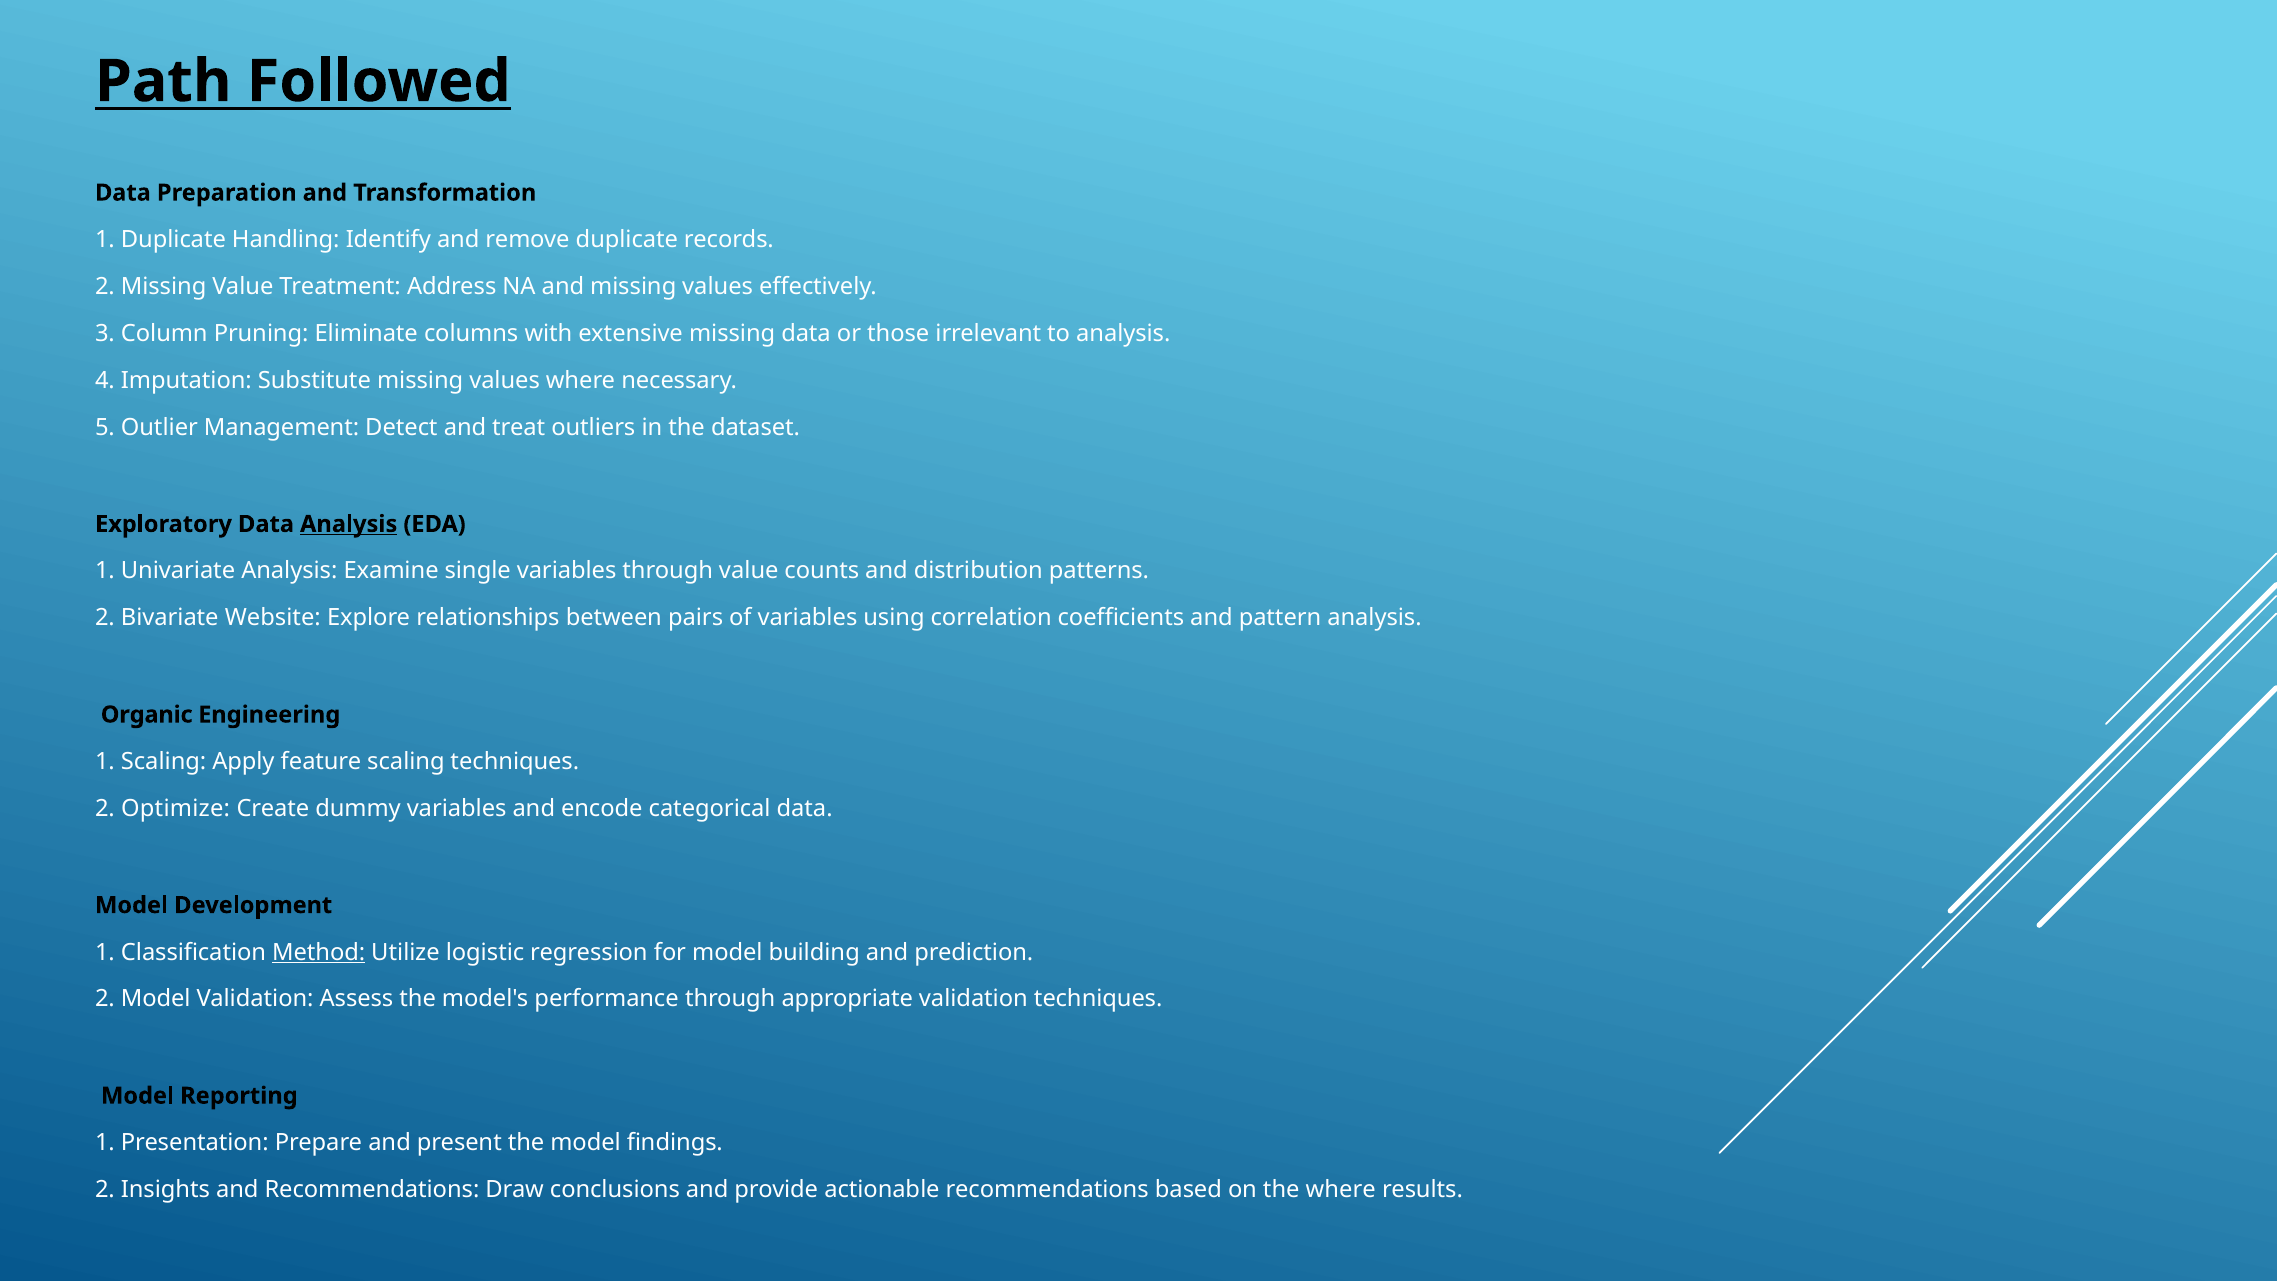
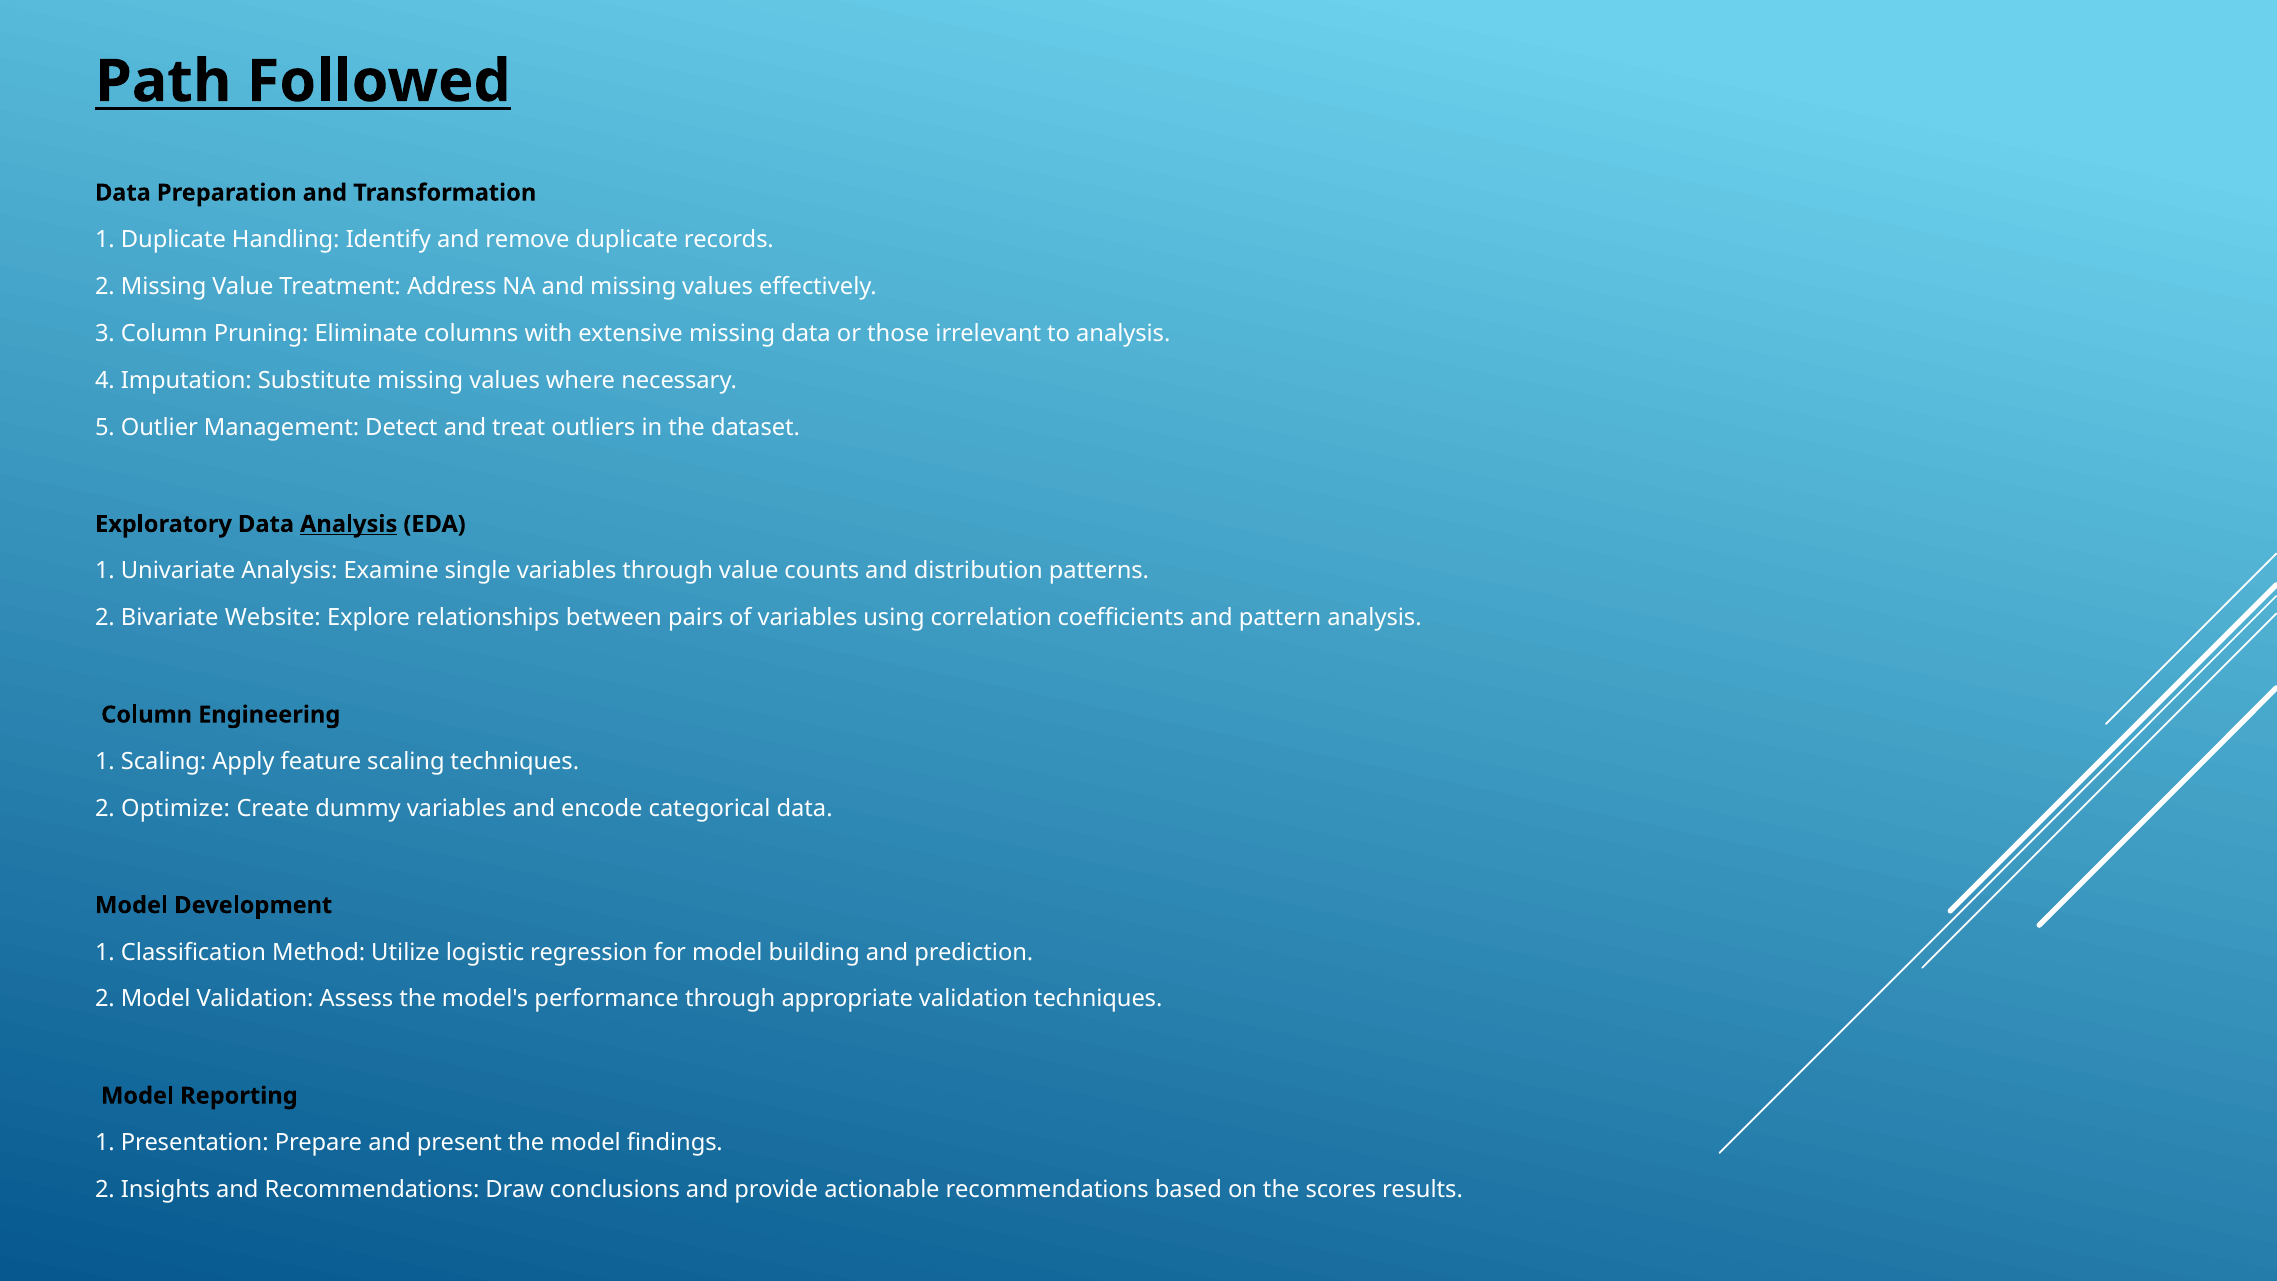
Organic: Organic -> Column (147, 715)
Method underline: present -> none (319, 952)
the where: where -> scores (1341, 1190)
